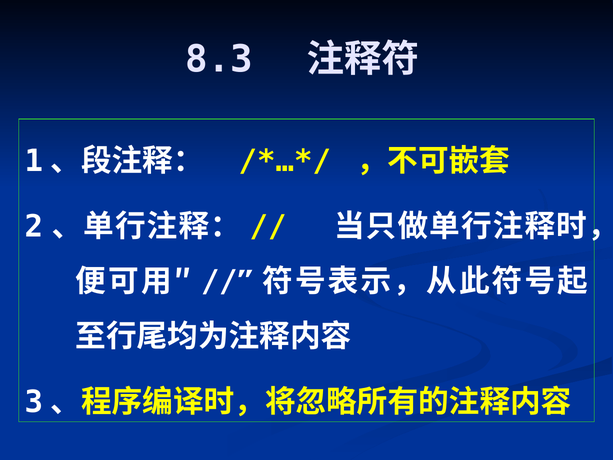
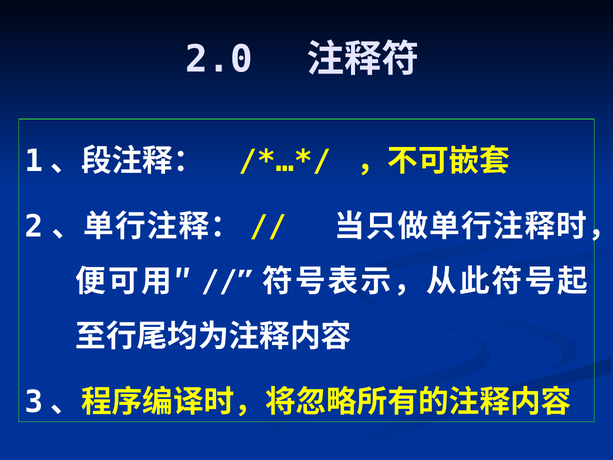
8.3: 8.3 -> 2.0 (219, 59)
